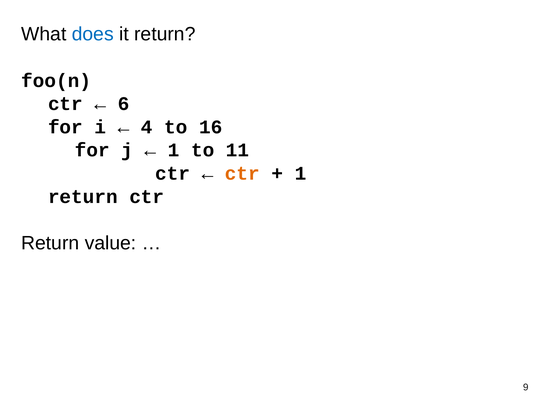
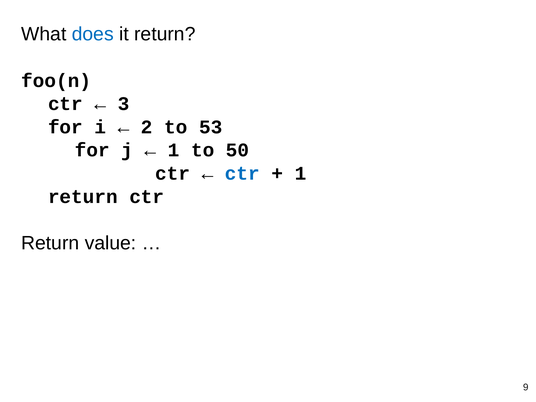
6: 6 -> 3 (124, 104)
4: 4 -> 2 (147, 127)
16: 16 -> 53 (211, 127)
11: 11 -> 50 (238, 150)
ctr colour: orange -> blue (242, 173)
